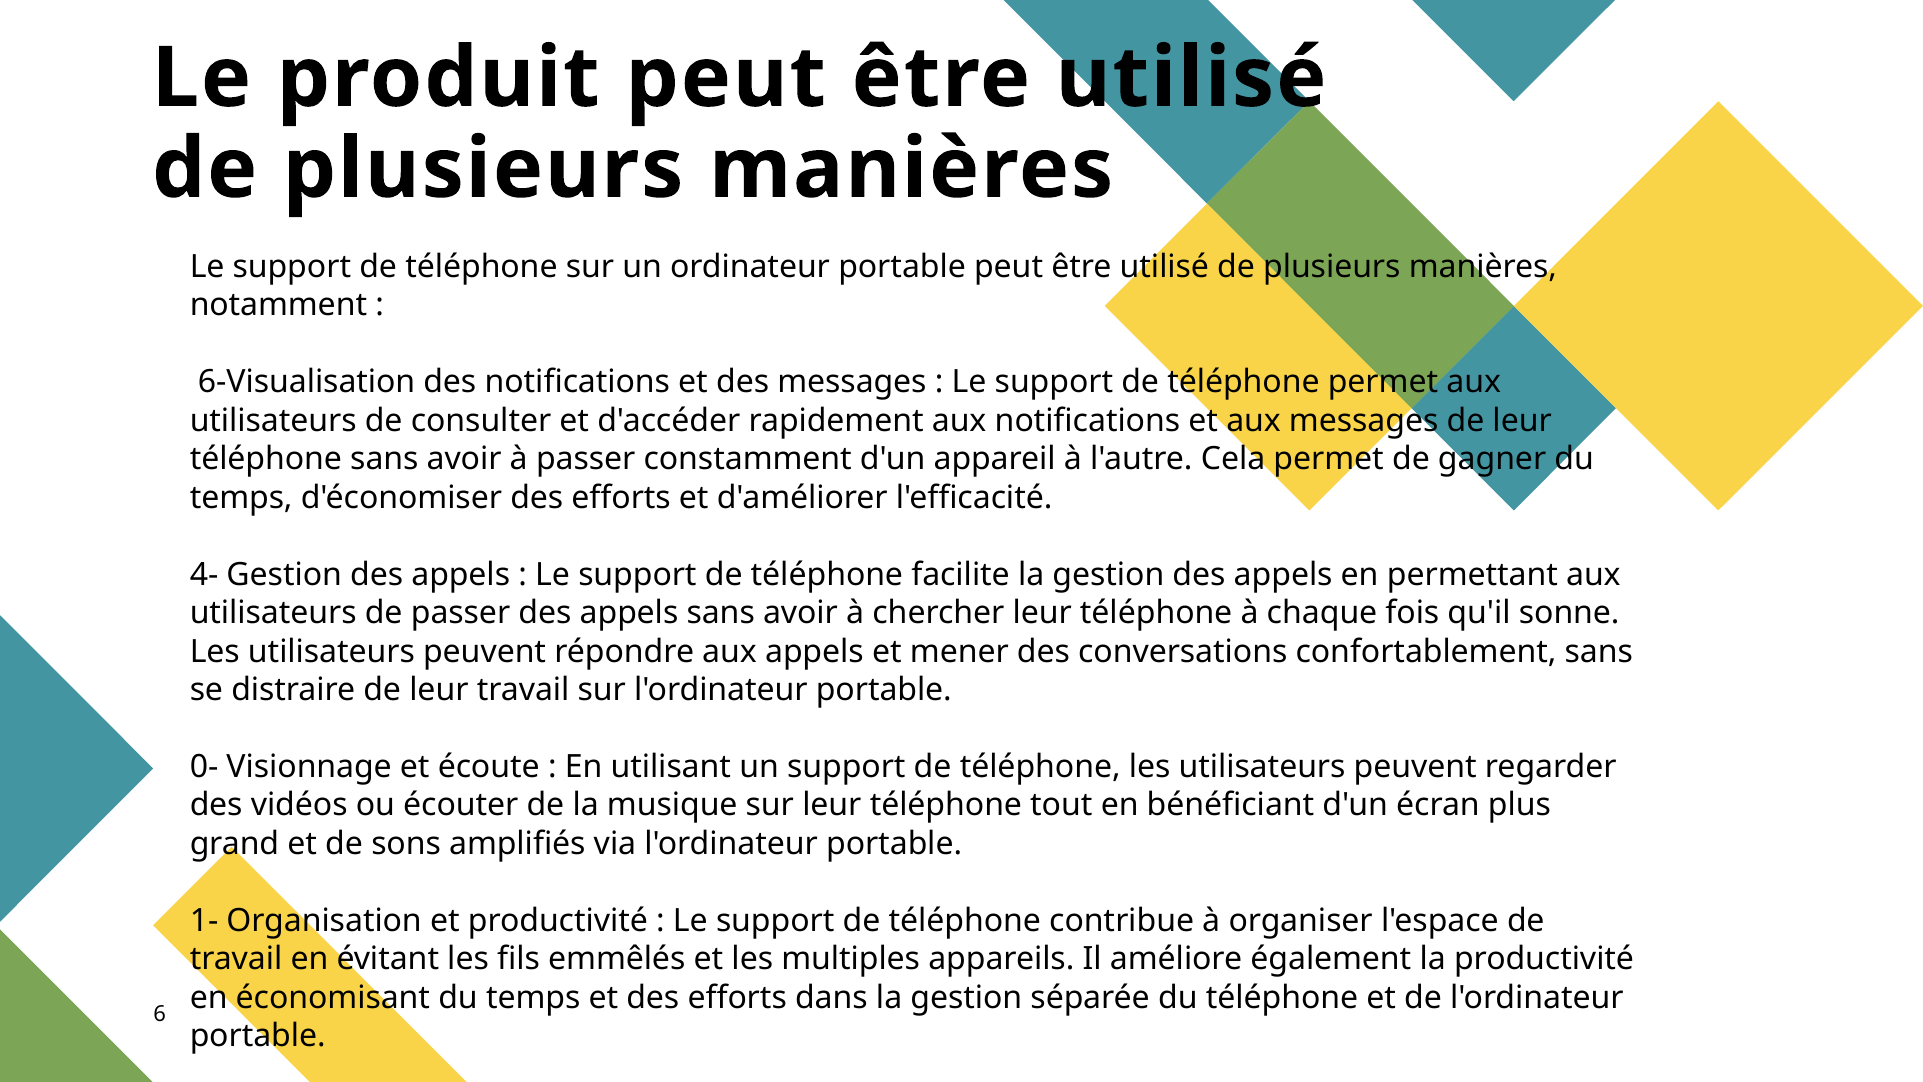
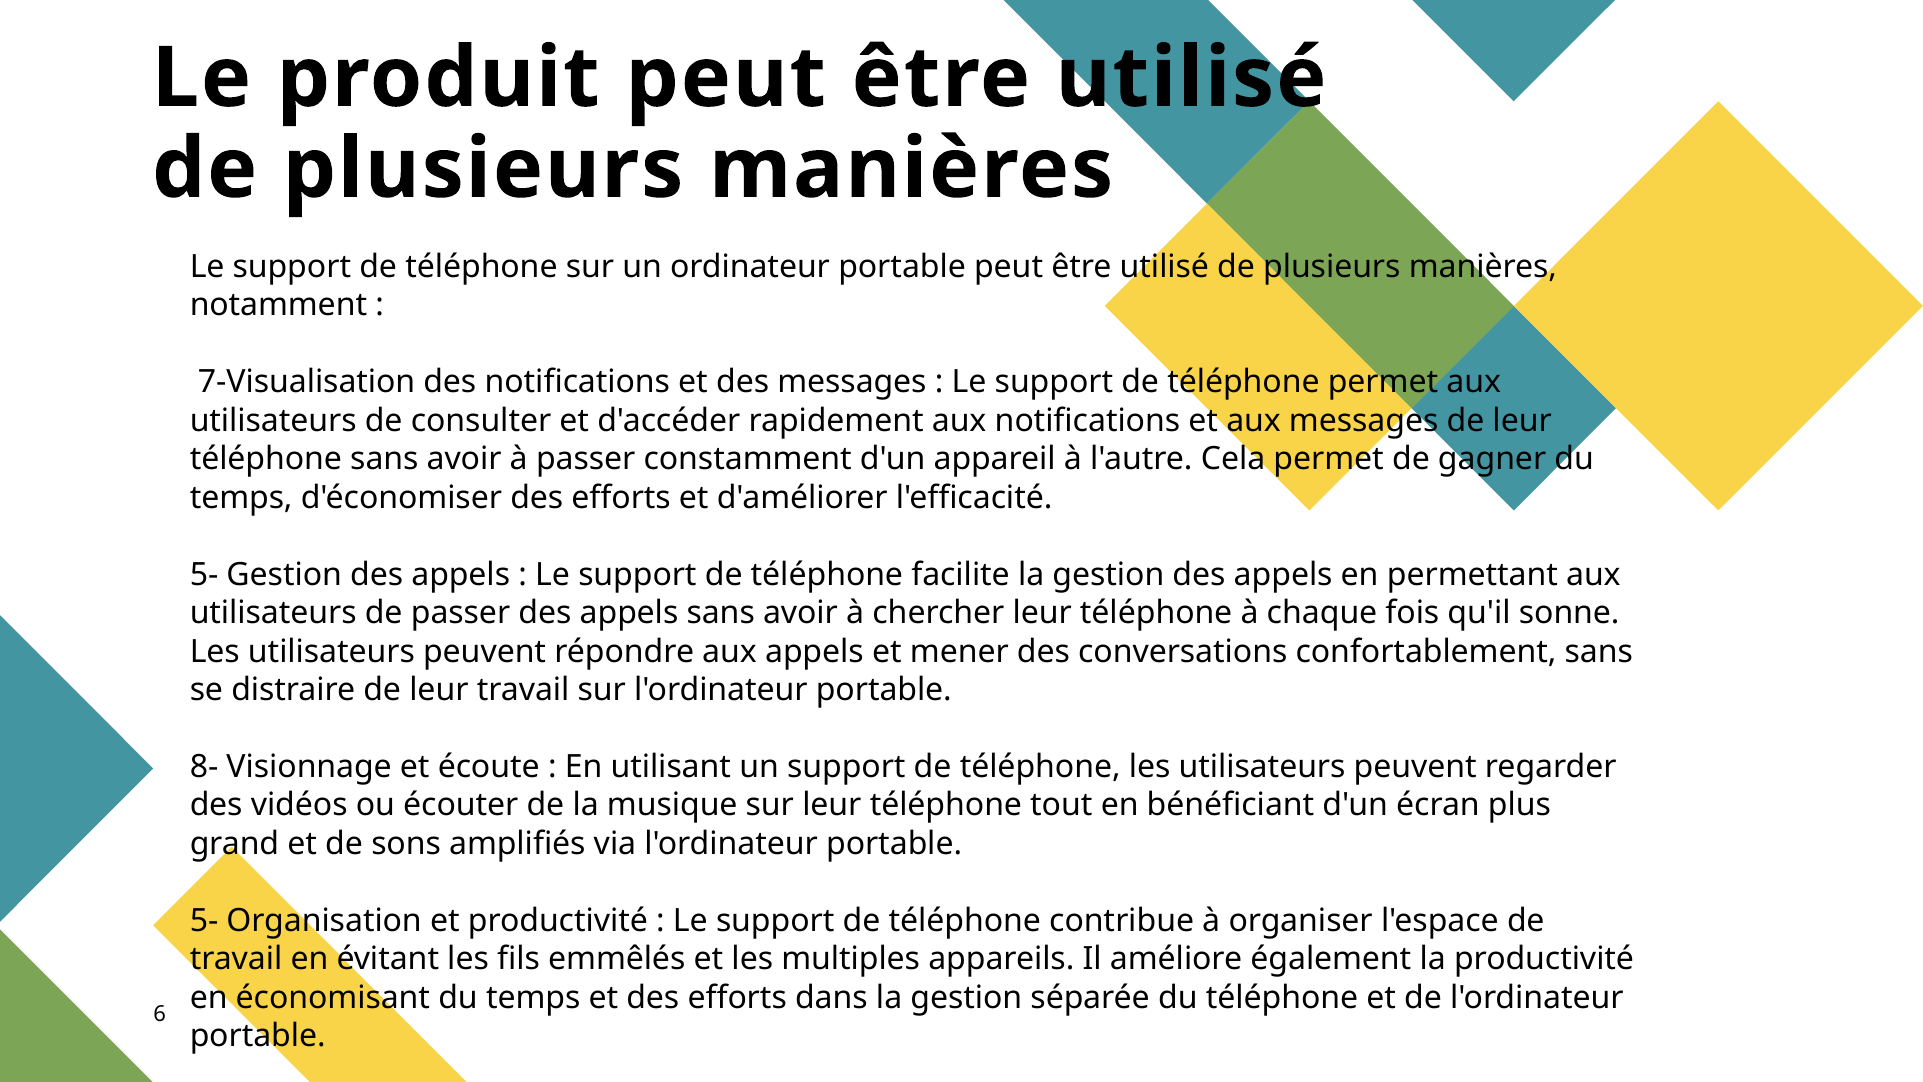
6-Visualisation: 6-Visualisation -> 7-Visualisation (307, 382)
4-: 4- -> 5- (204, 574)
0-: 0- -> 8- (204, 767)
1-: 1- -> 5- (204, 920)
